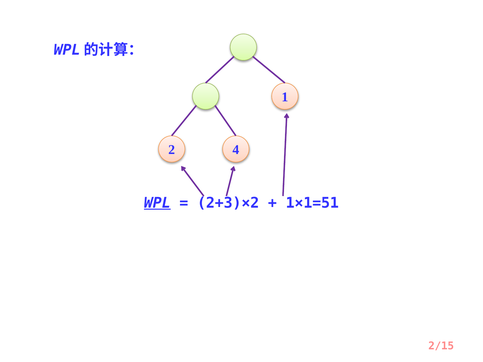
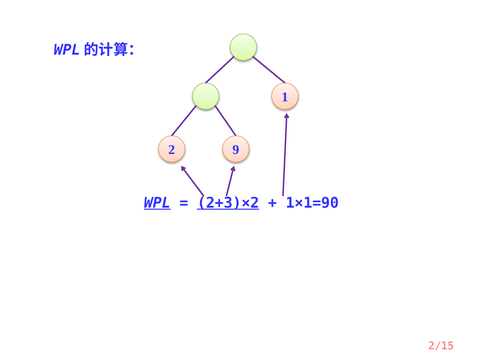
4: 4 -> 9 (236, 150)
2+3)×2 underline: none -> present (228, 203)
1×1=51: 1×1=51 -> 1×1=90 (312, 203)
